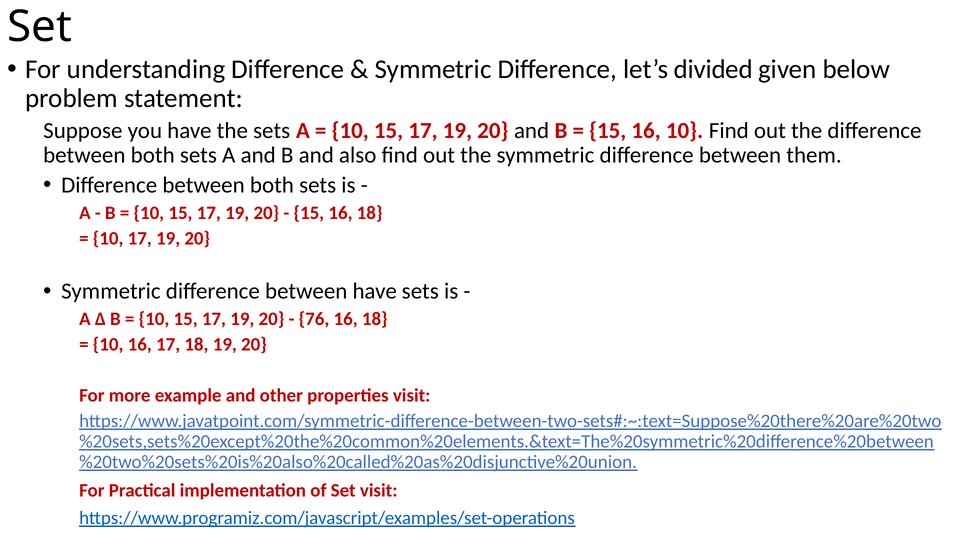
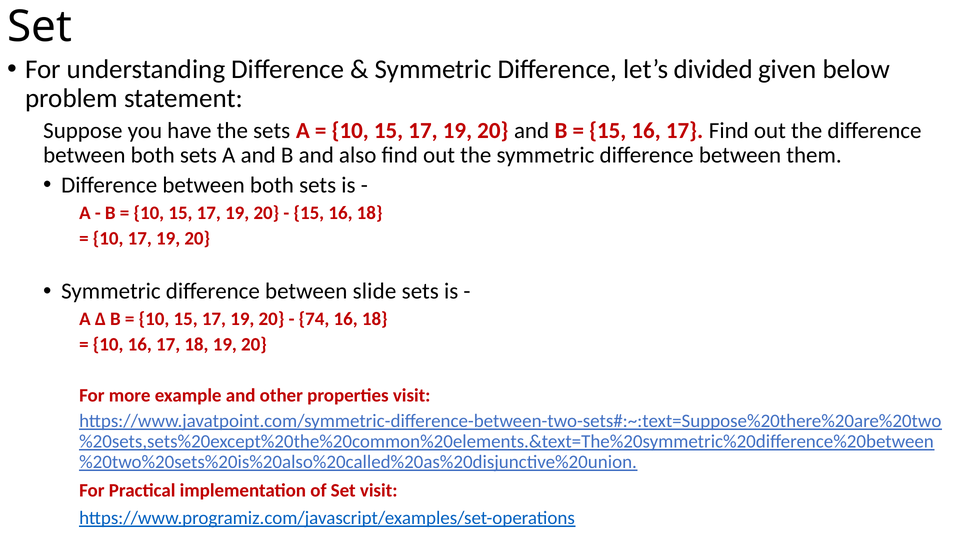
15 16 10: 10 -> 17 (685, 130)
between have: have -> slide (375, 291)
76: 76 -> 74 (314, 319)
